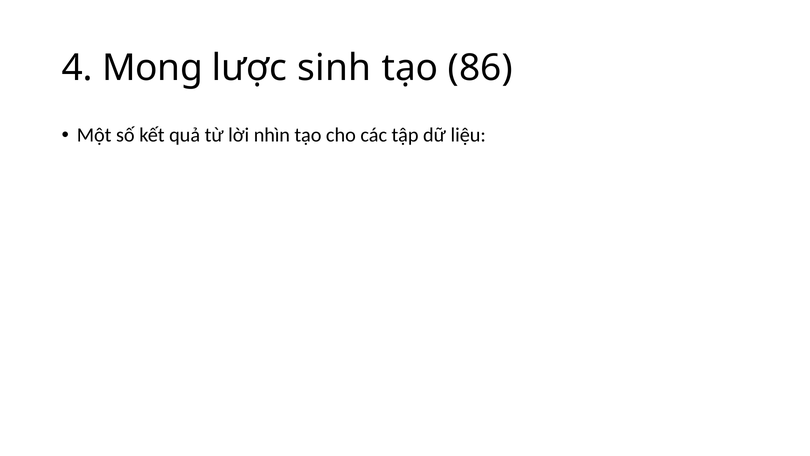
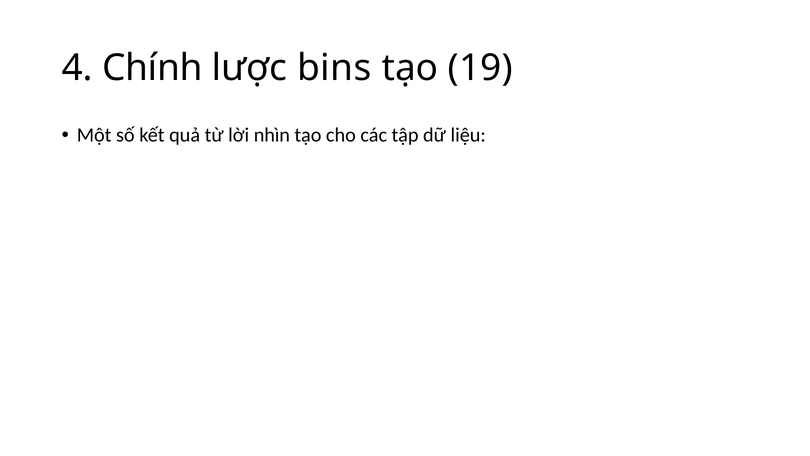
Mong: Mong -> Chính (153, 68)
sinh: sinh -> bins (334, 68)
86: 86 -> 19 (480, 68)
